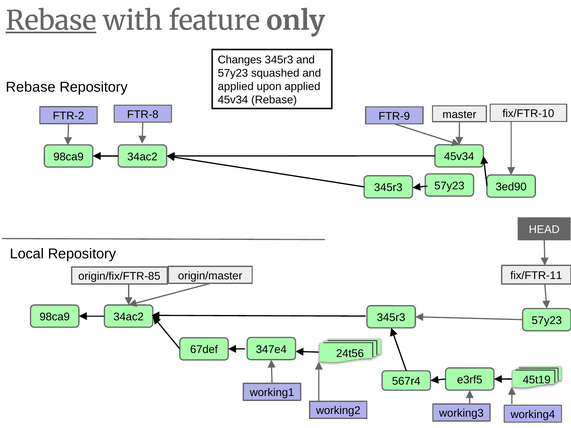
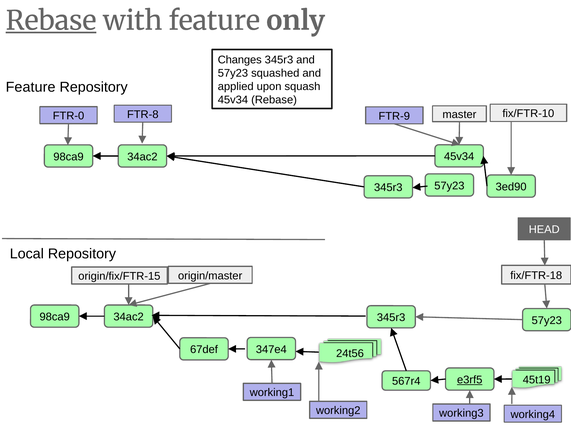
Rebase: Rebase -> Feature (31, 87)
upon applied: applied -> squash (302, 86)
FTR-2: FTR-2 -> FTR-0 (69, 116)
fix/FTR-11: fix/FTR-11 -> fix/FTR-18 (536, 276)
origin/fix/FTR-85: origin/fix/FTR-85 -> origin/fix/FTR-15 (119, 276)
e3rf5 underline: none -> present (470, 380)
